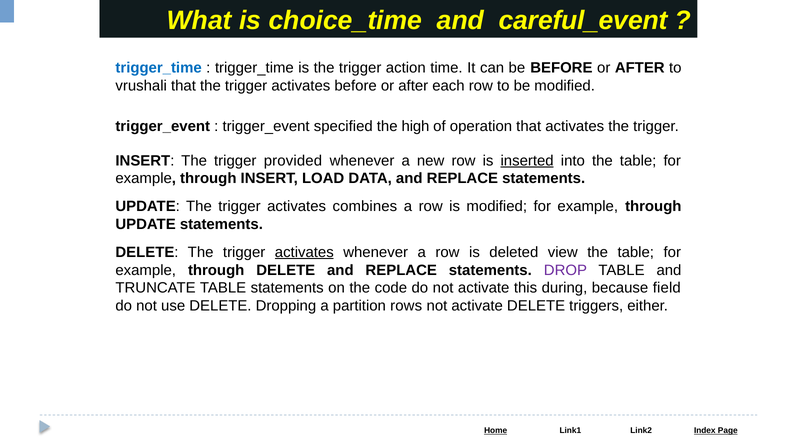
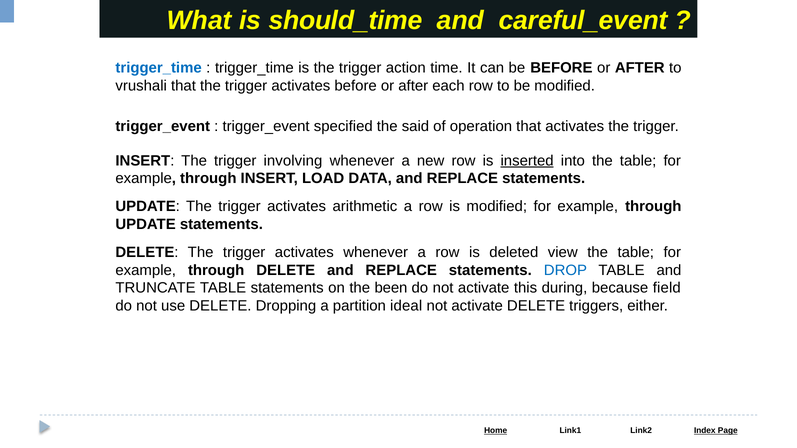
choice_time: choice_time -> should_time (346, 21)
high: high -> said (415, 127)
provided: provided -> involving (293, 161)
combines: combines -> arithmetic (365, 207)
activates underline: present -> none (304, 252)
DROP colour: purple -> blue (565, 270)
code: code -> been (391, 288)
rows: rows -> ideal (406, 306)
